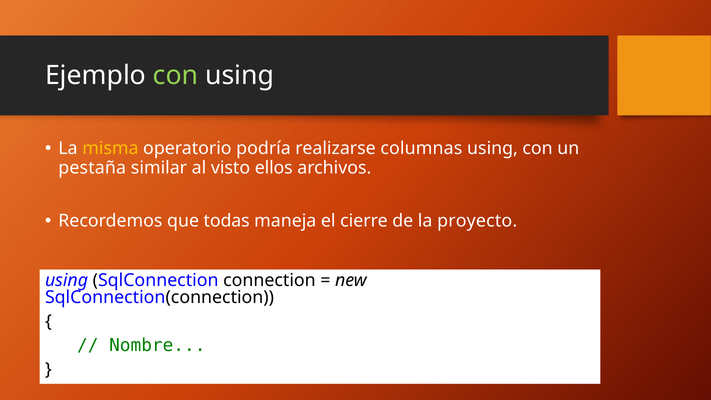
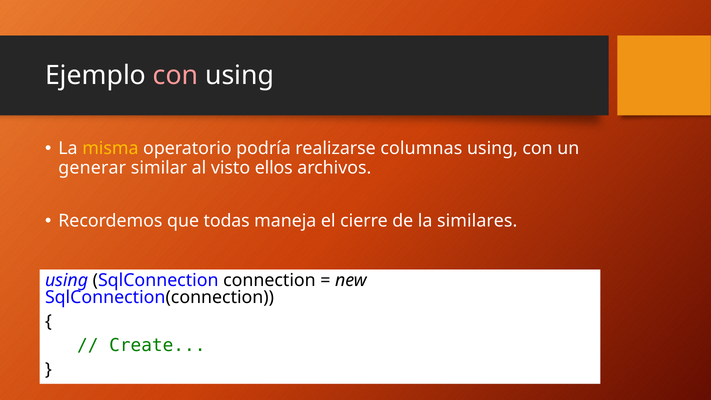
con colour: light green -> pink (176, 75)
pestaña: pestaña -> generar (92, 168)
proyecto: proyecto -> similares (477, 221)
Nombre: Nombre -> Create (157, 345)
